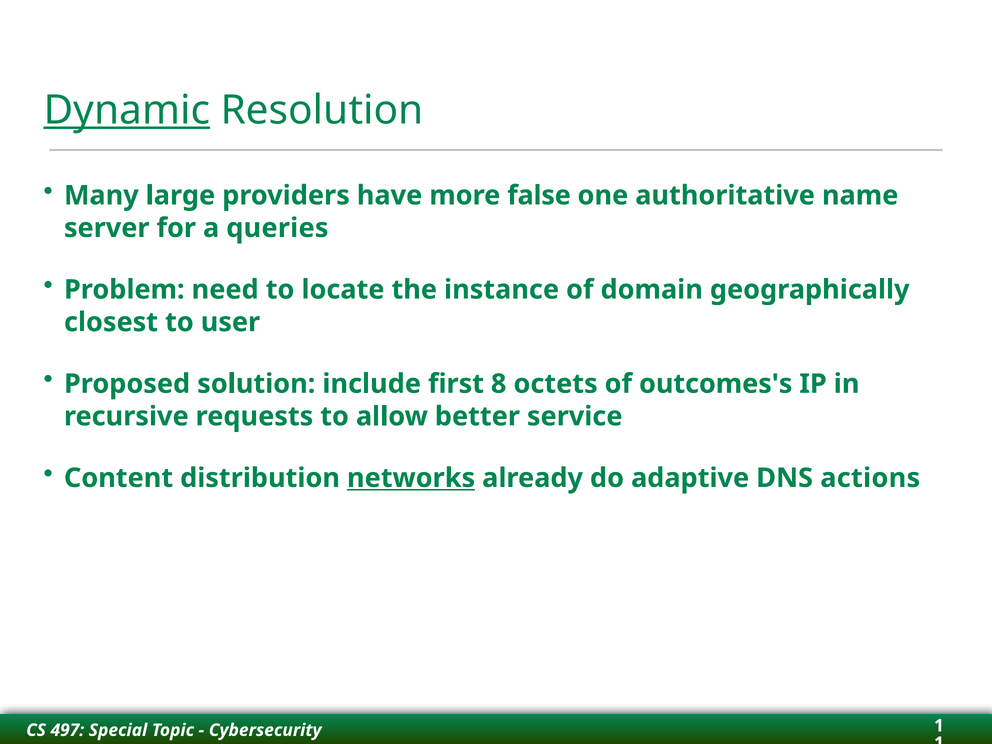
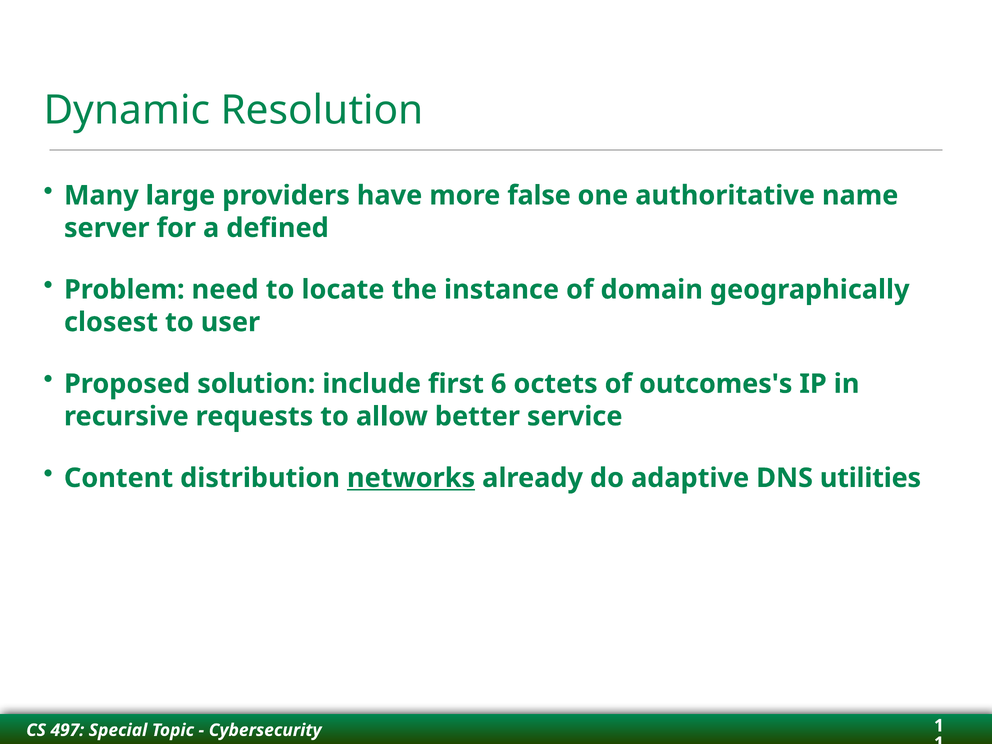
Dynamic underline: present -> none (127, 110)
queries: queries -> defined (277, 228)
8: 8 -> 6 (499, 384)
actions: actions -> utilities (870, 478)
